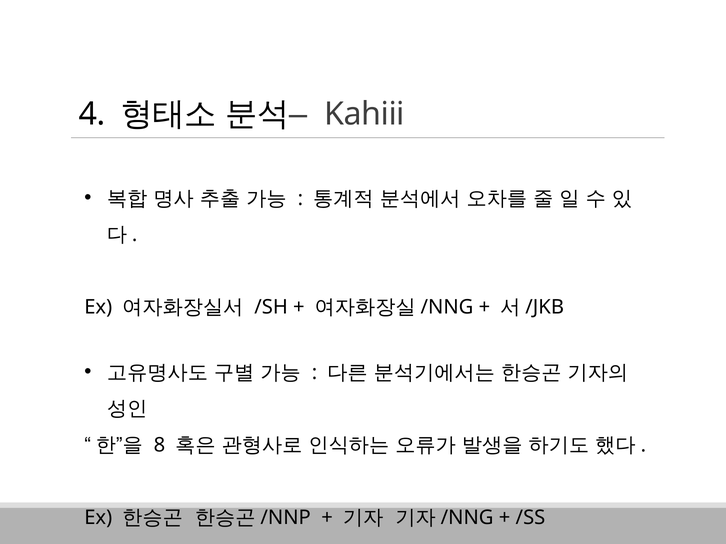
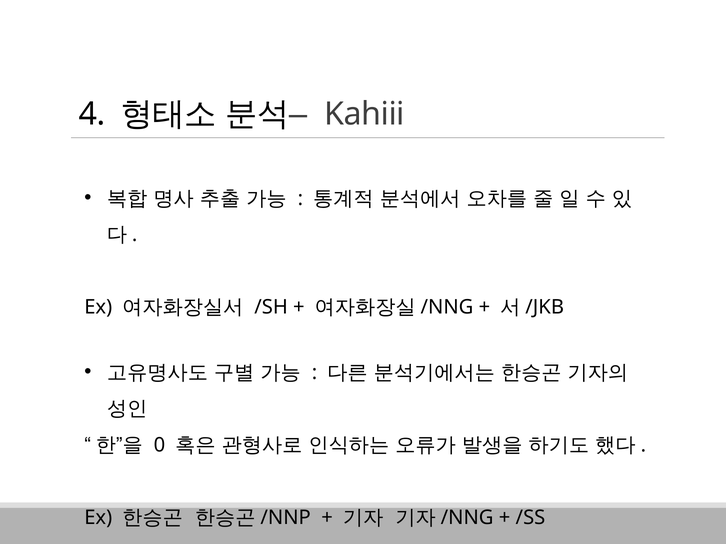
8: 8 -> 0 (159, 445)
